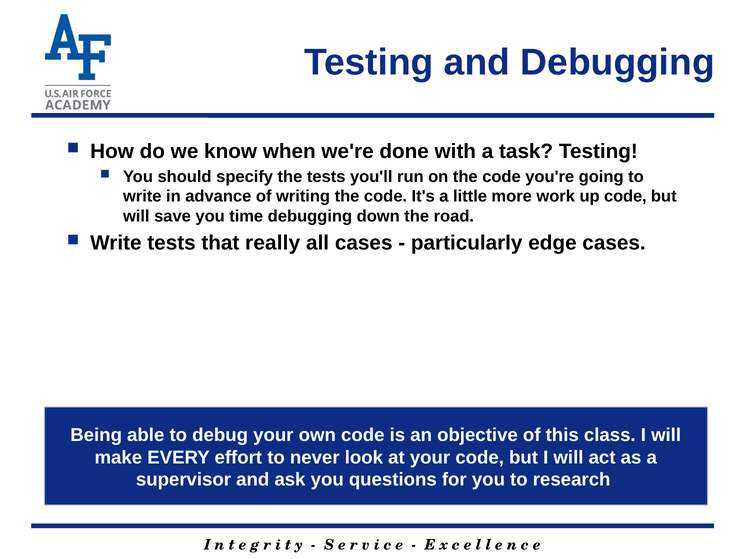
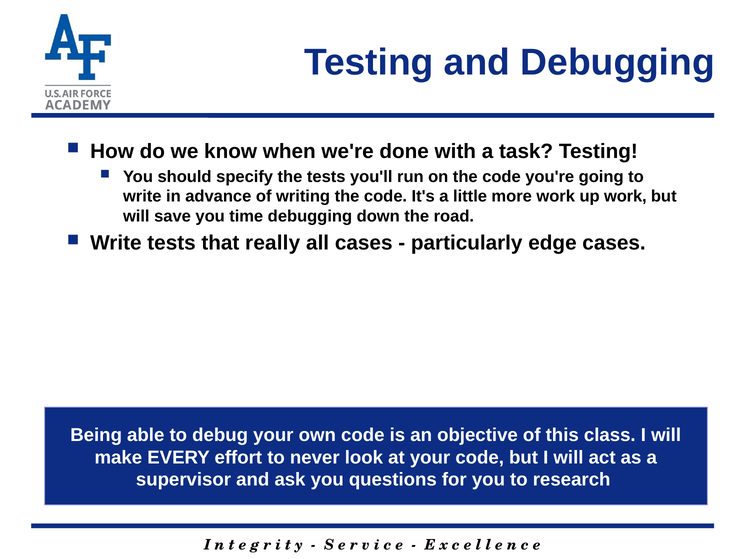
up code: code -> work (625, 196)
